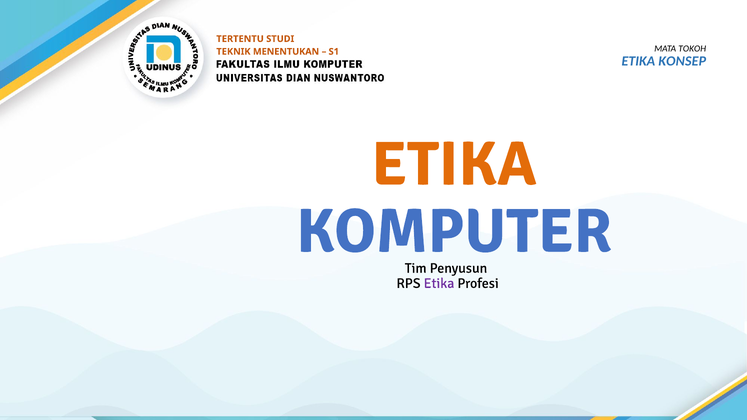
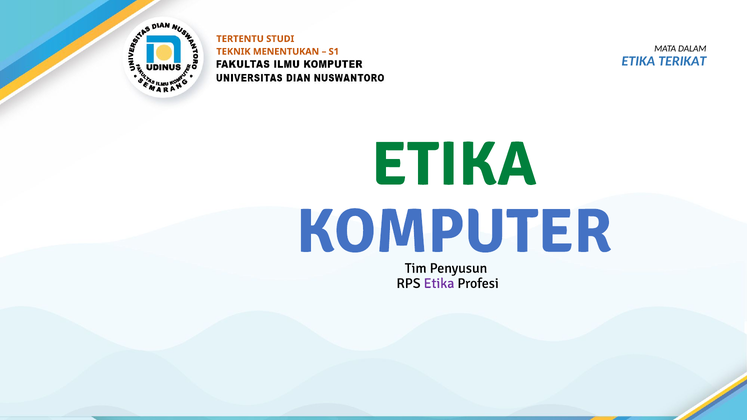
TOKOH: TOKOH -> DALAM (692, 49)
KONSEP: KONSEP -> TERIKAT (682, 61)
ETIKA colour: orange -> green (454, 164)
